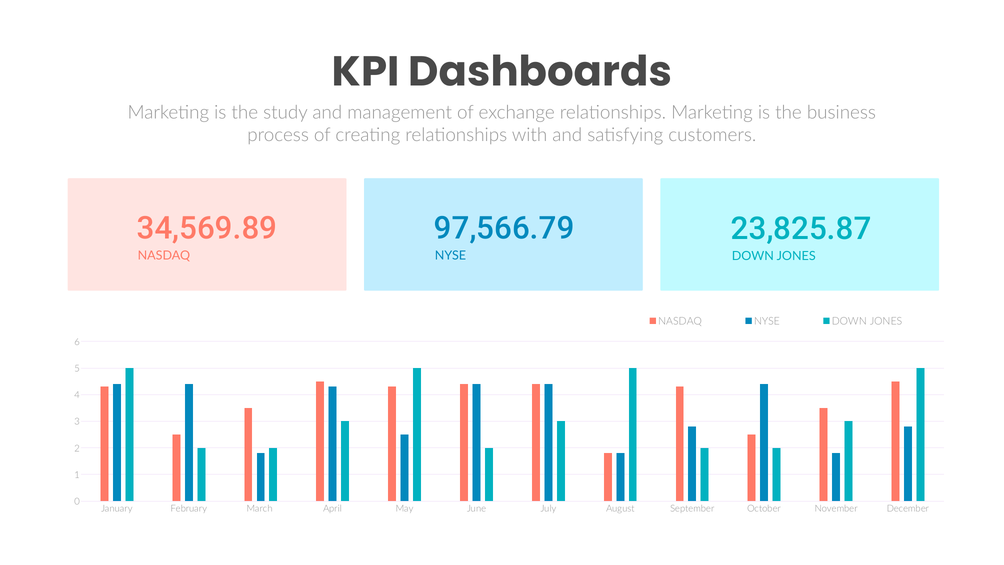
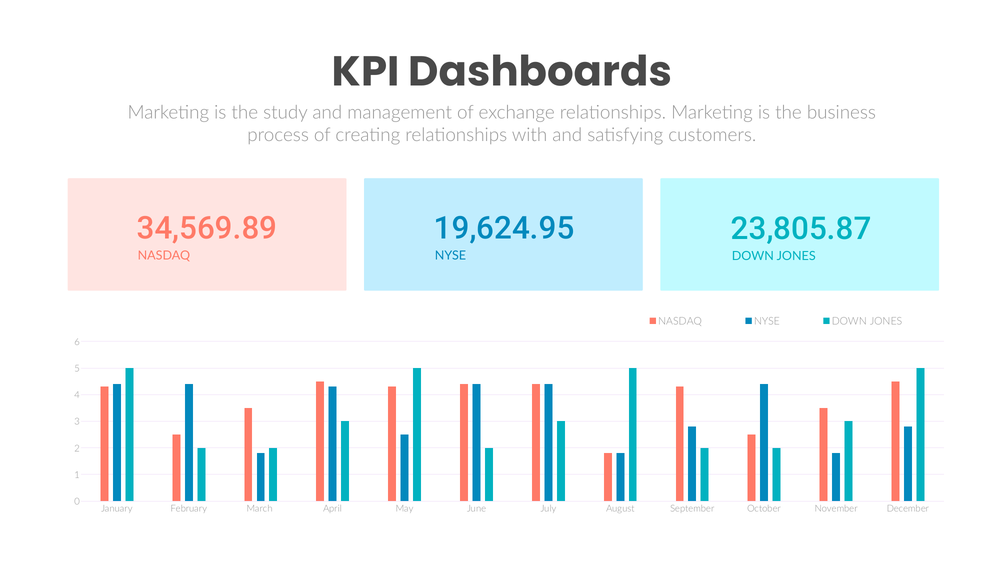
97,566.79: 97,566.79 -> 19,624.95 (504, 228)
23,825.87: 23,825.87 -> 23,805.87 (801, 229)
